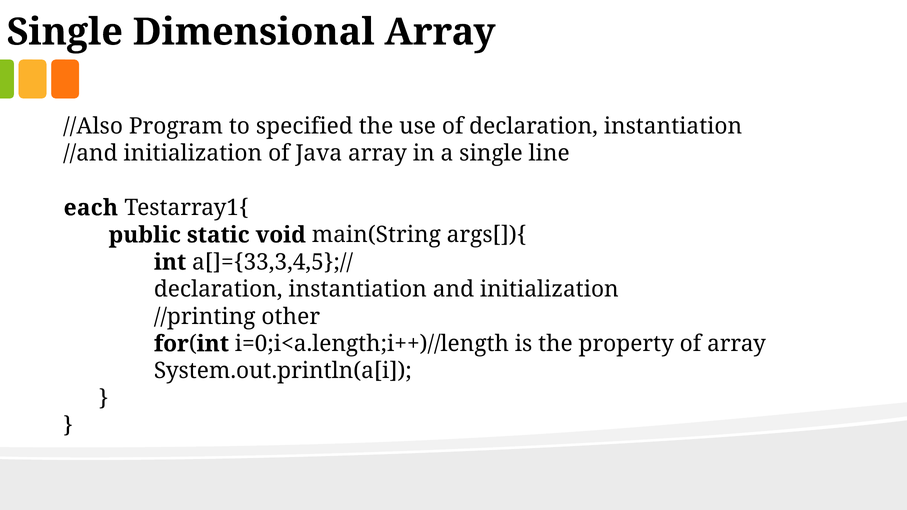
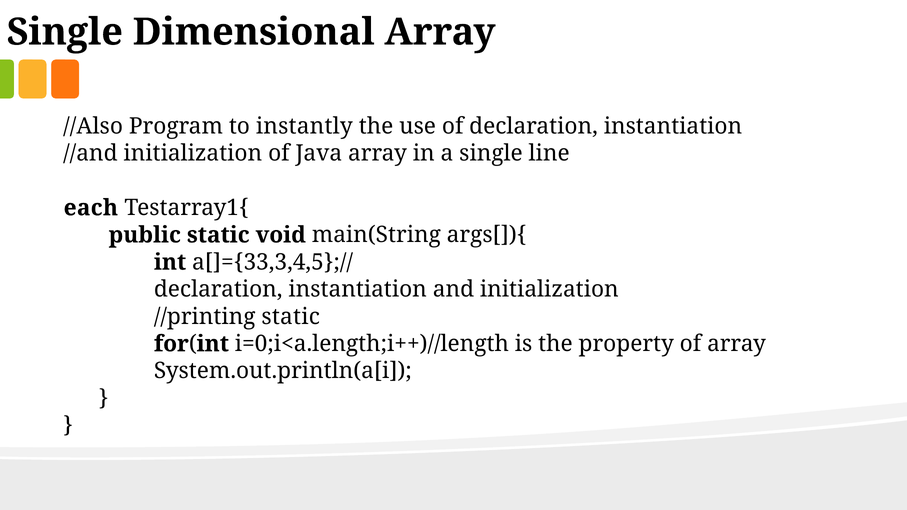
specified: specified -> instantly (304, 126)
//printing other: other -> static (291, 317)
